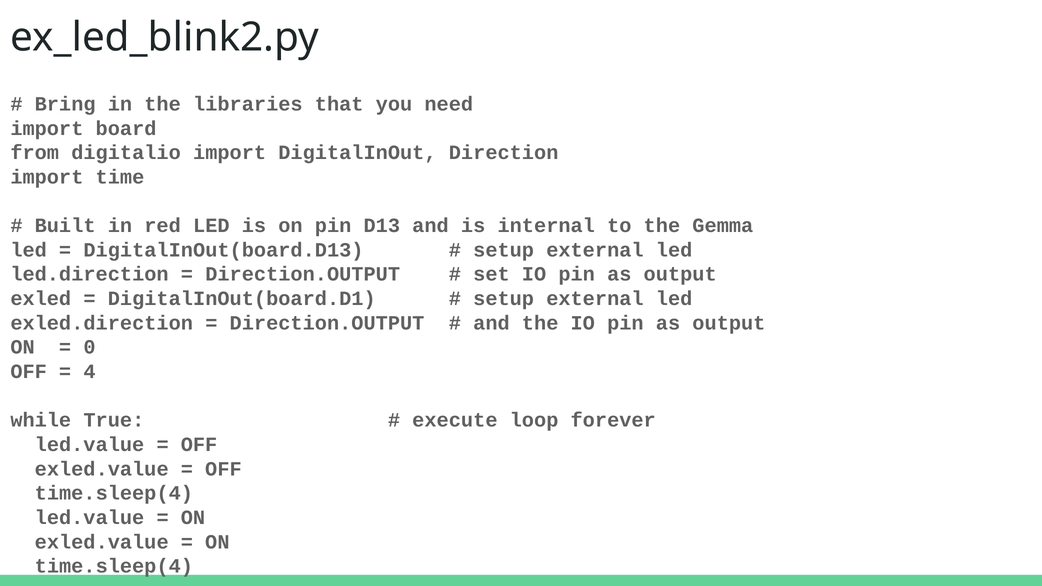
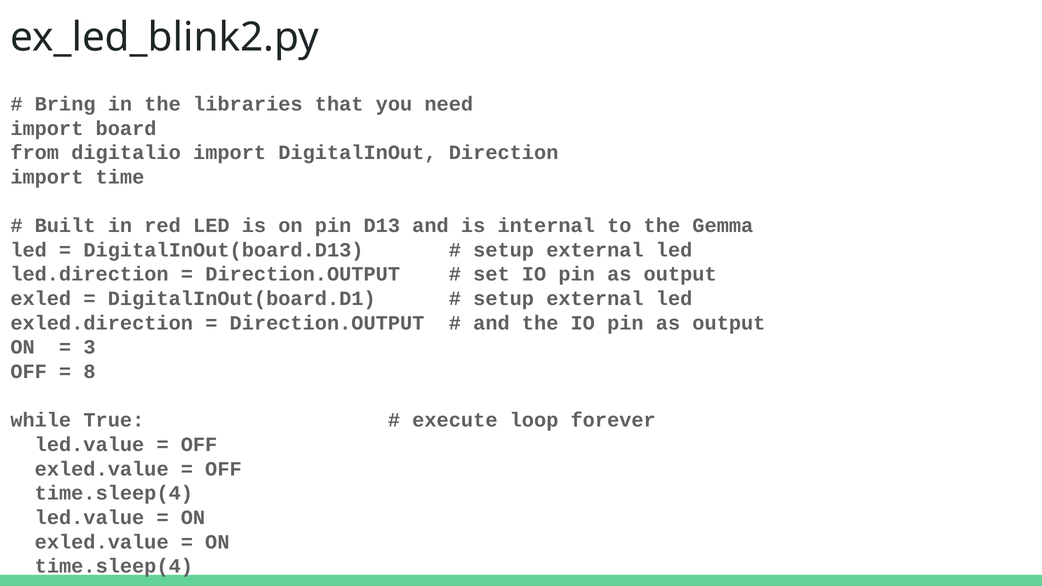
0: 0 -> 3 (90, 347)
4: 4 -> 8 (90, 372)
